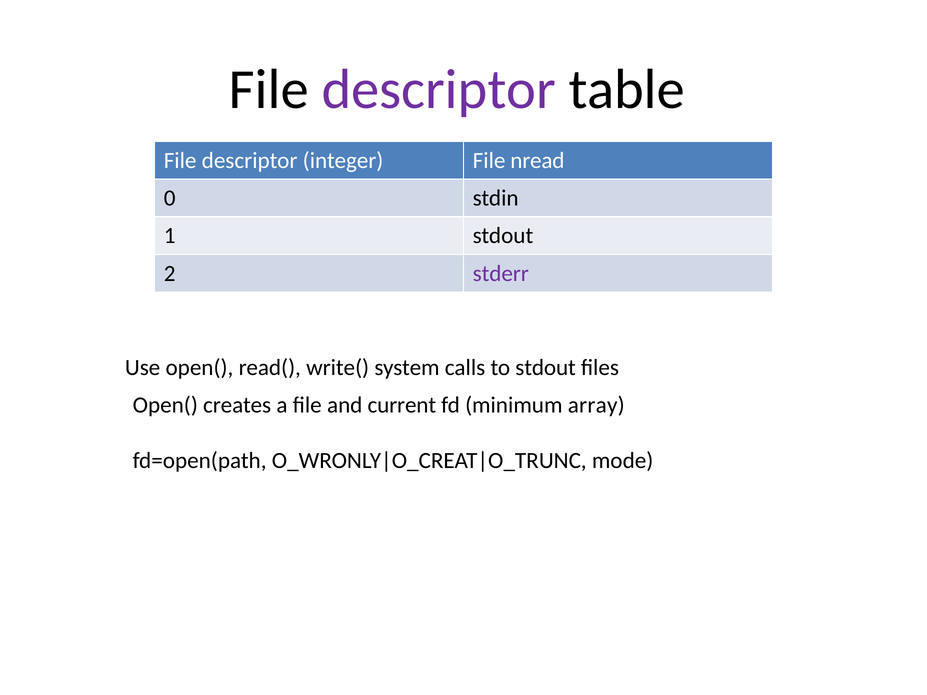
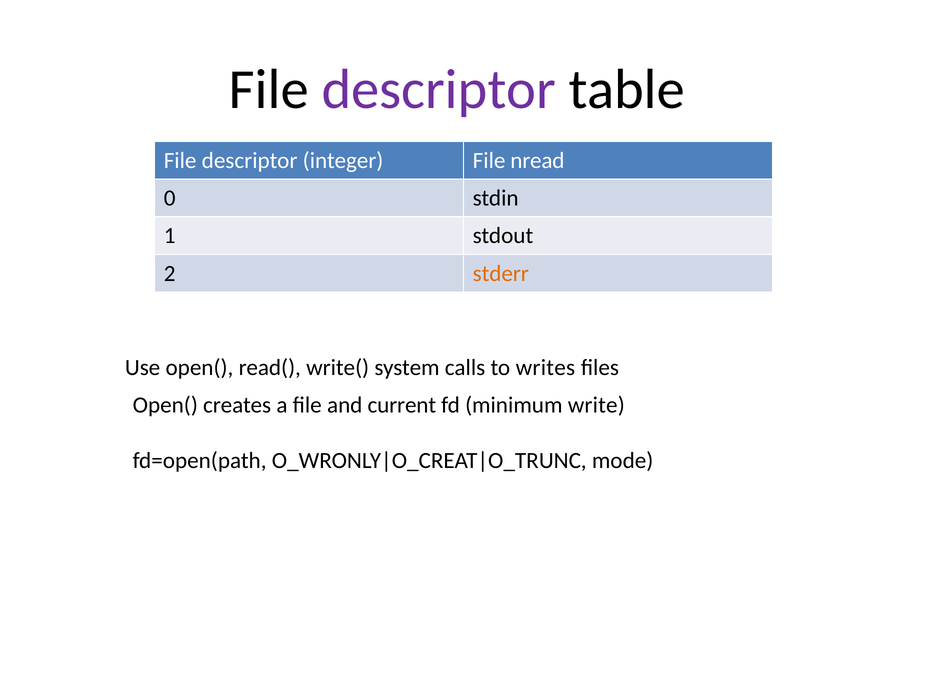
stderr colour: purple -> orange (501, 273)
to stdout: stdout -> writes (545, 368)
array: array -> write (596, 405)
